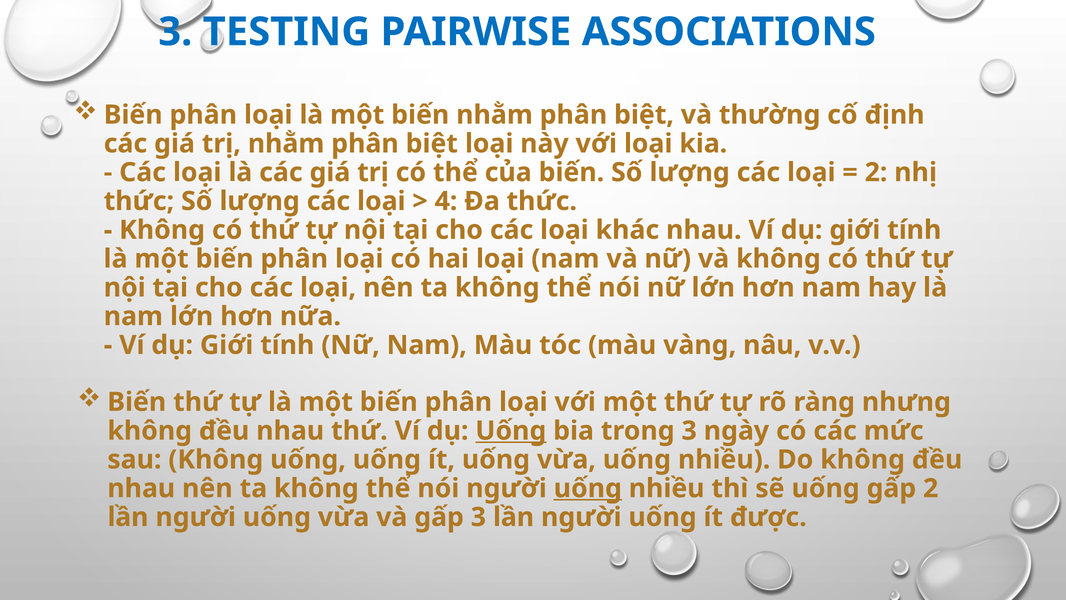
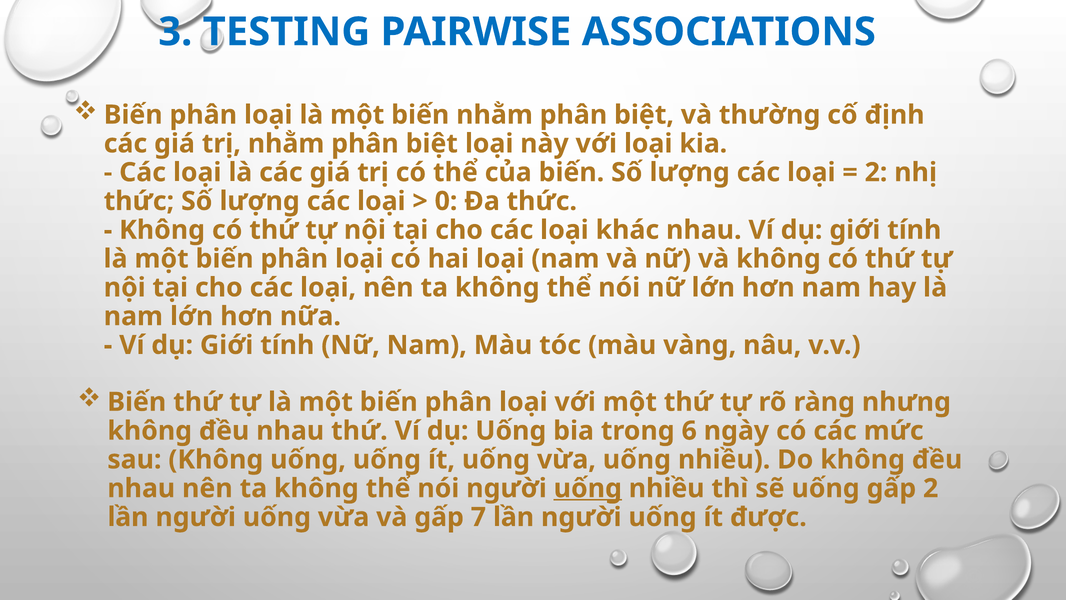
4: 4 -> 0 (446, 201)
Uống underline: present -> none (511, 431)
trong 3: 3 -> 6 (689, 431)
gấp 3: 3 -> 7 (478, 517)
